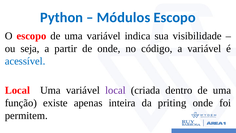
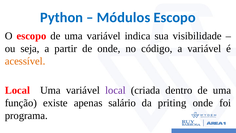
acessível colour: blue -> orange (25, 61)
inteira: inteira -> salário (122, 103)
permitem: permitem -> programa (26, 115)
